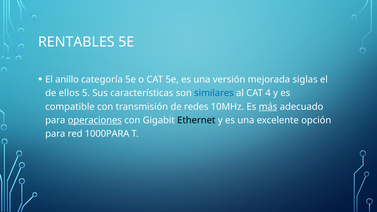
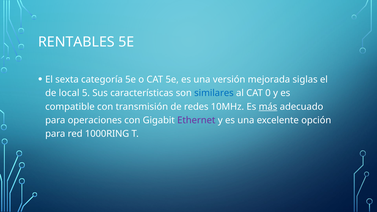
anillo: anillo -> sexta (67, 80)
ellos: ellos -> local (69, 93)
4: 4 -> 0 (268, 93)
operaciones underline: present -> none (95, 120)
Ethernet colour: black -> purple (196, 120)
1000PARA: 1000PARA -> 1000RING (107, 134)
